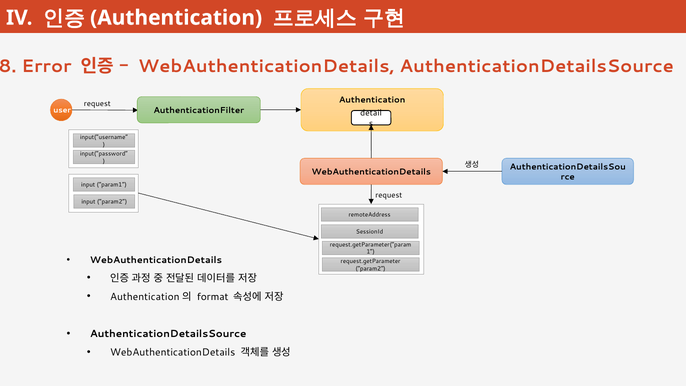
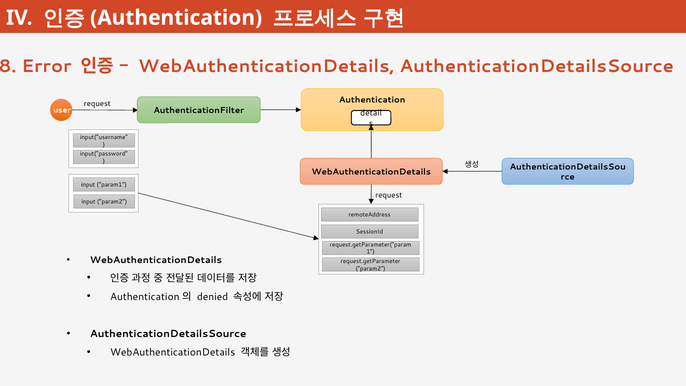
format: format -> denied (213, 297)
